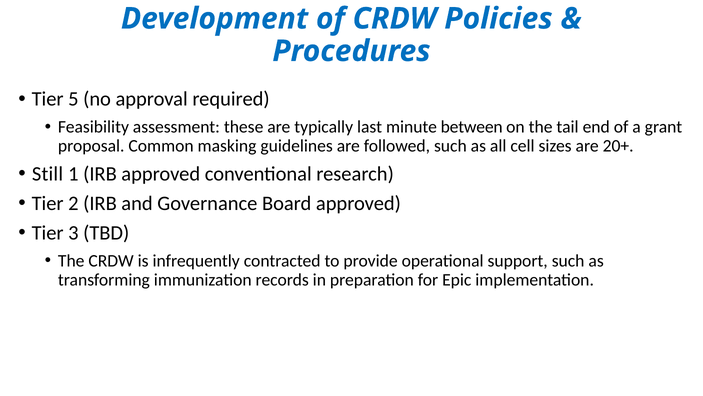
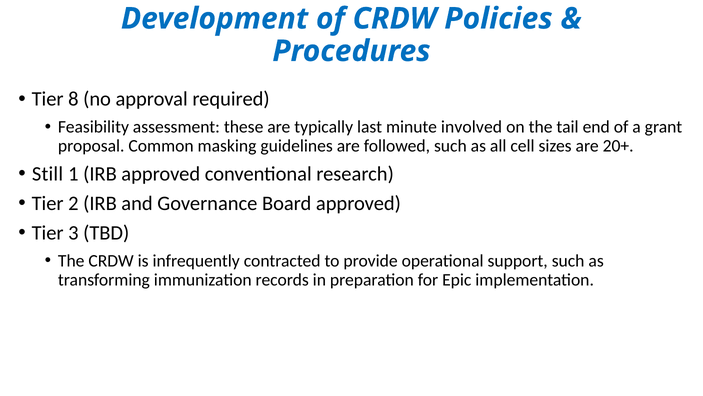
5: 5 -> 8 (73, 99)
between: between -> involved (472, 127)
